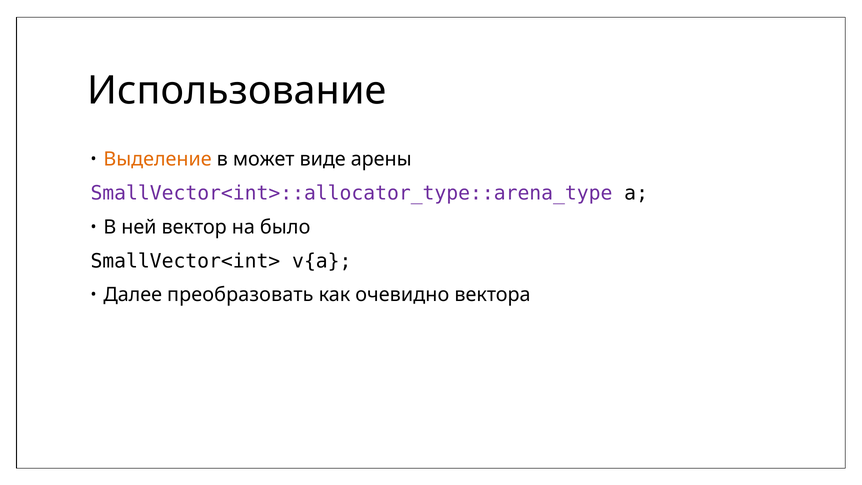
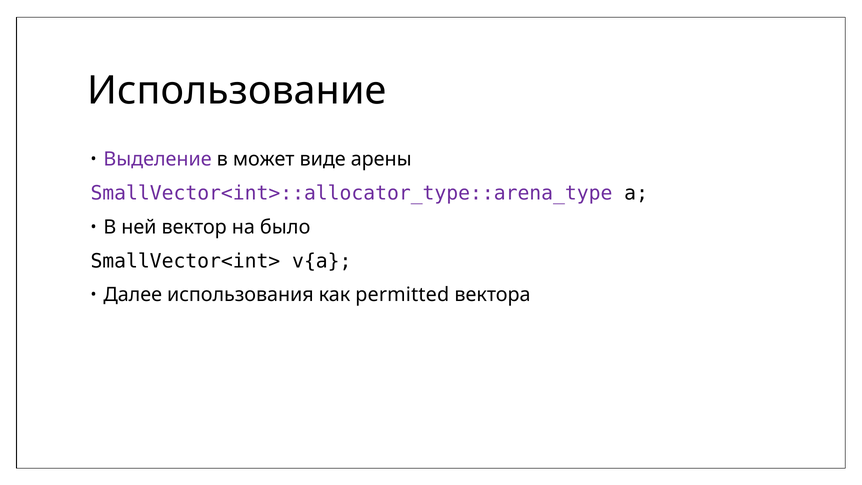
Выделение colour: orange -> purple (158, 159)
преобразовать: преобразовать -> использования (240, 295)
очевидно: очевидно -> permitted (402, 295)
